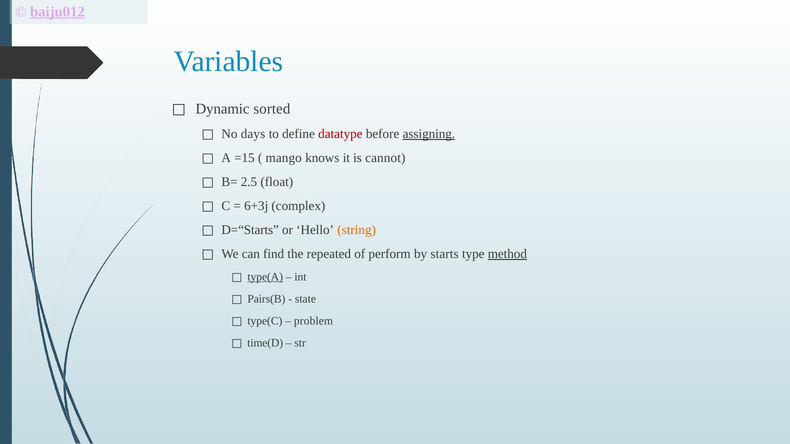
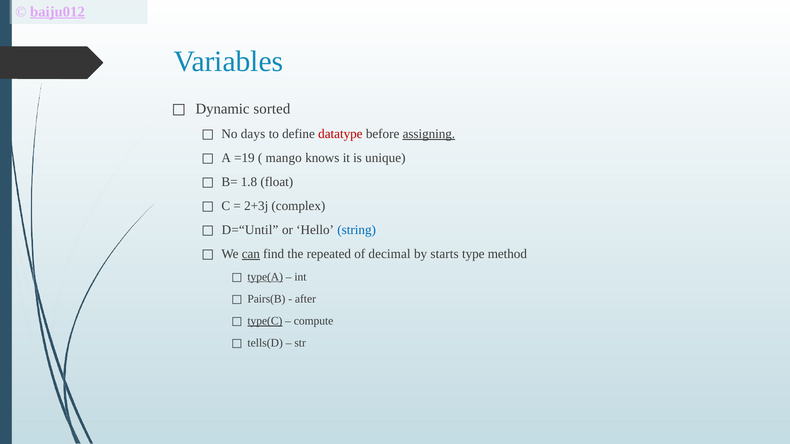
=15: =15 -> =19 (244, 158)
cannot: cannot -> unique (385, 158)
2.5: 2.5 -> 1.8 (249, 182)
6+3j: 6+3j -> 2+3j (256, 206)
D=“Starts: D=“Starts -> D=“Until (250, 230)
string colour: orange -> blue (357, 230)
can underline: none -> present (251, 254)
perform: perform -> decimal (390, 254)
method underline: present -> none (507, 254)
state: state -> after (305, 299)
type(C underline: none -> present (265, 321)
problem: problem -> compute (314, 321)
time(D: time(D -> tells(D (265, 343)
